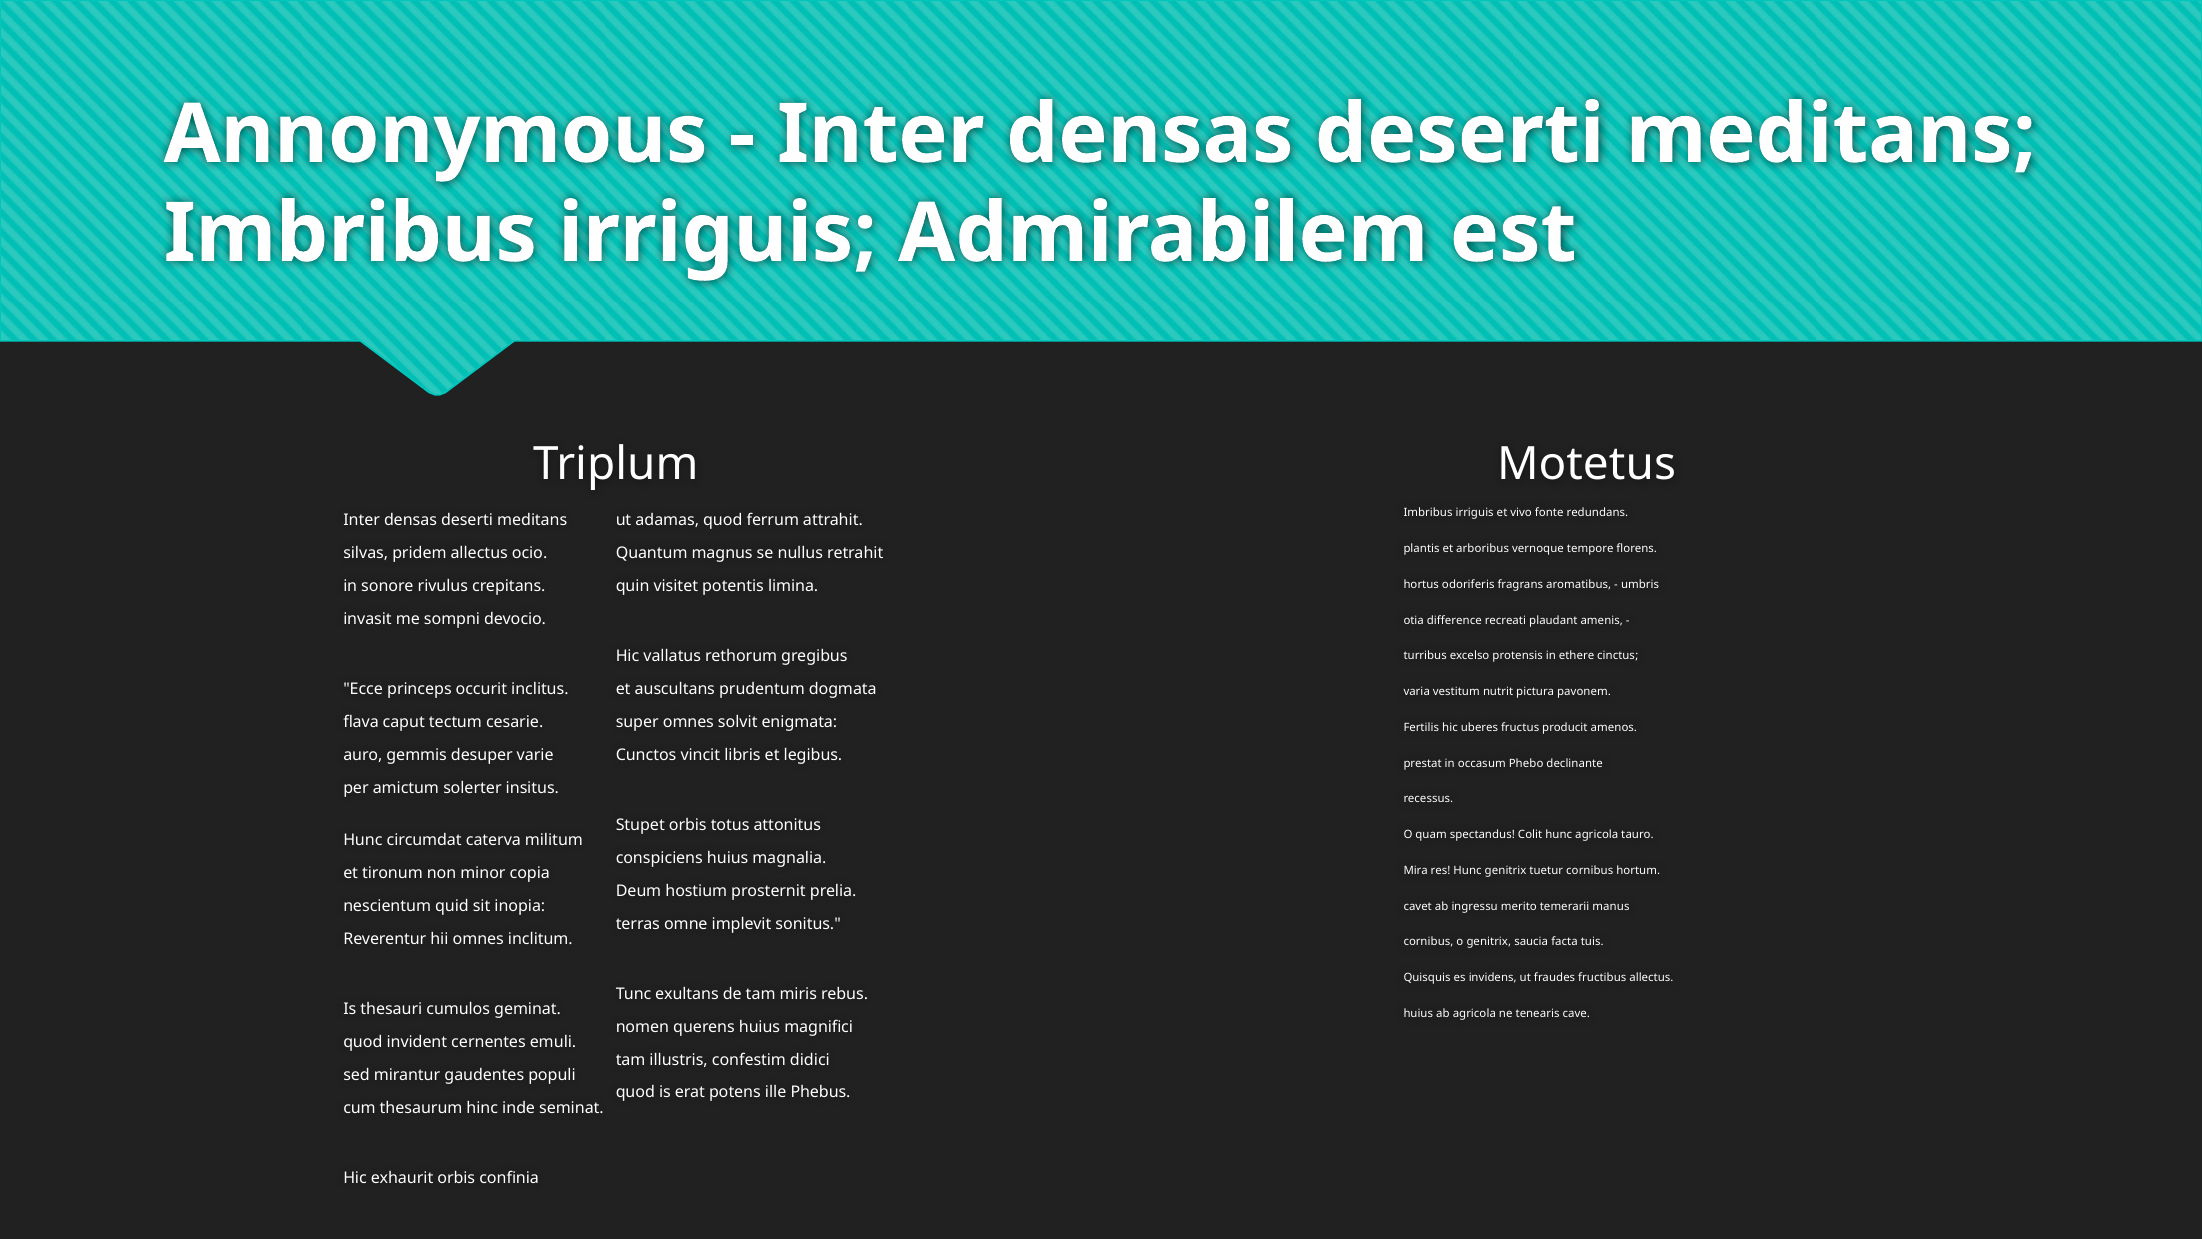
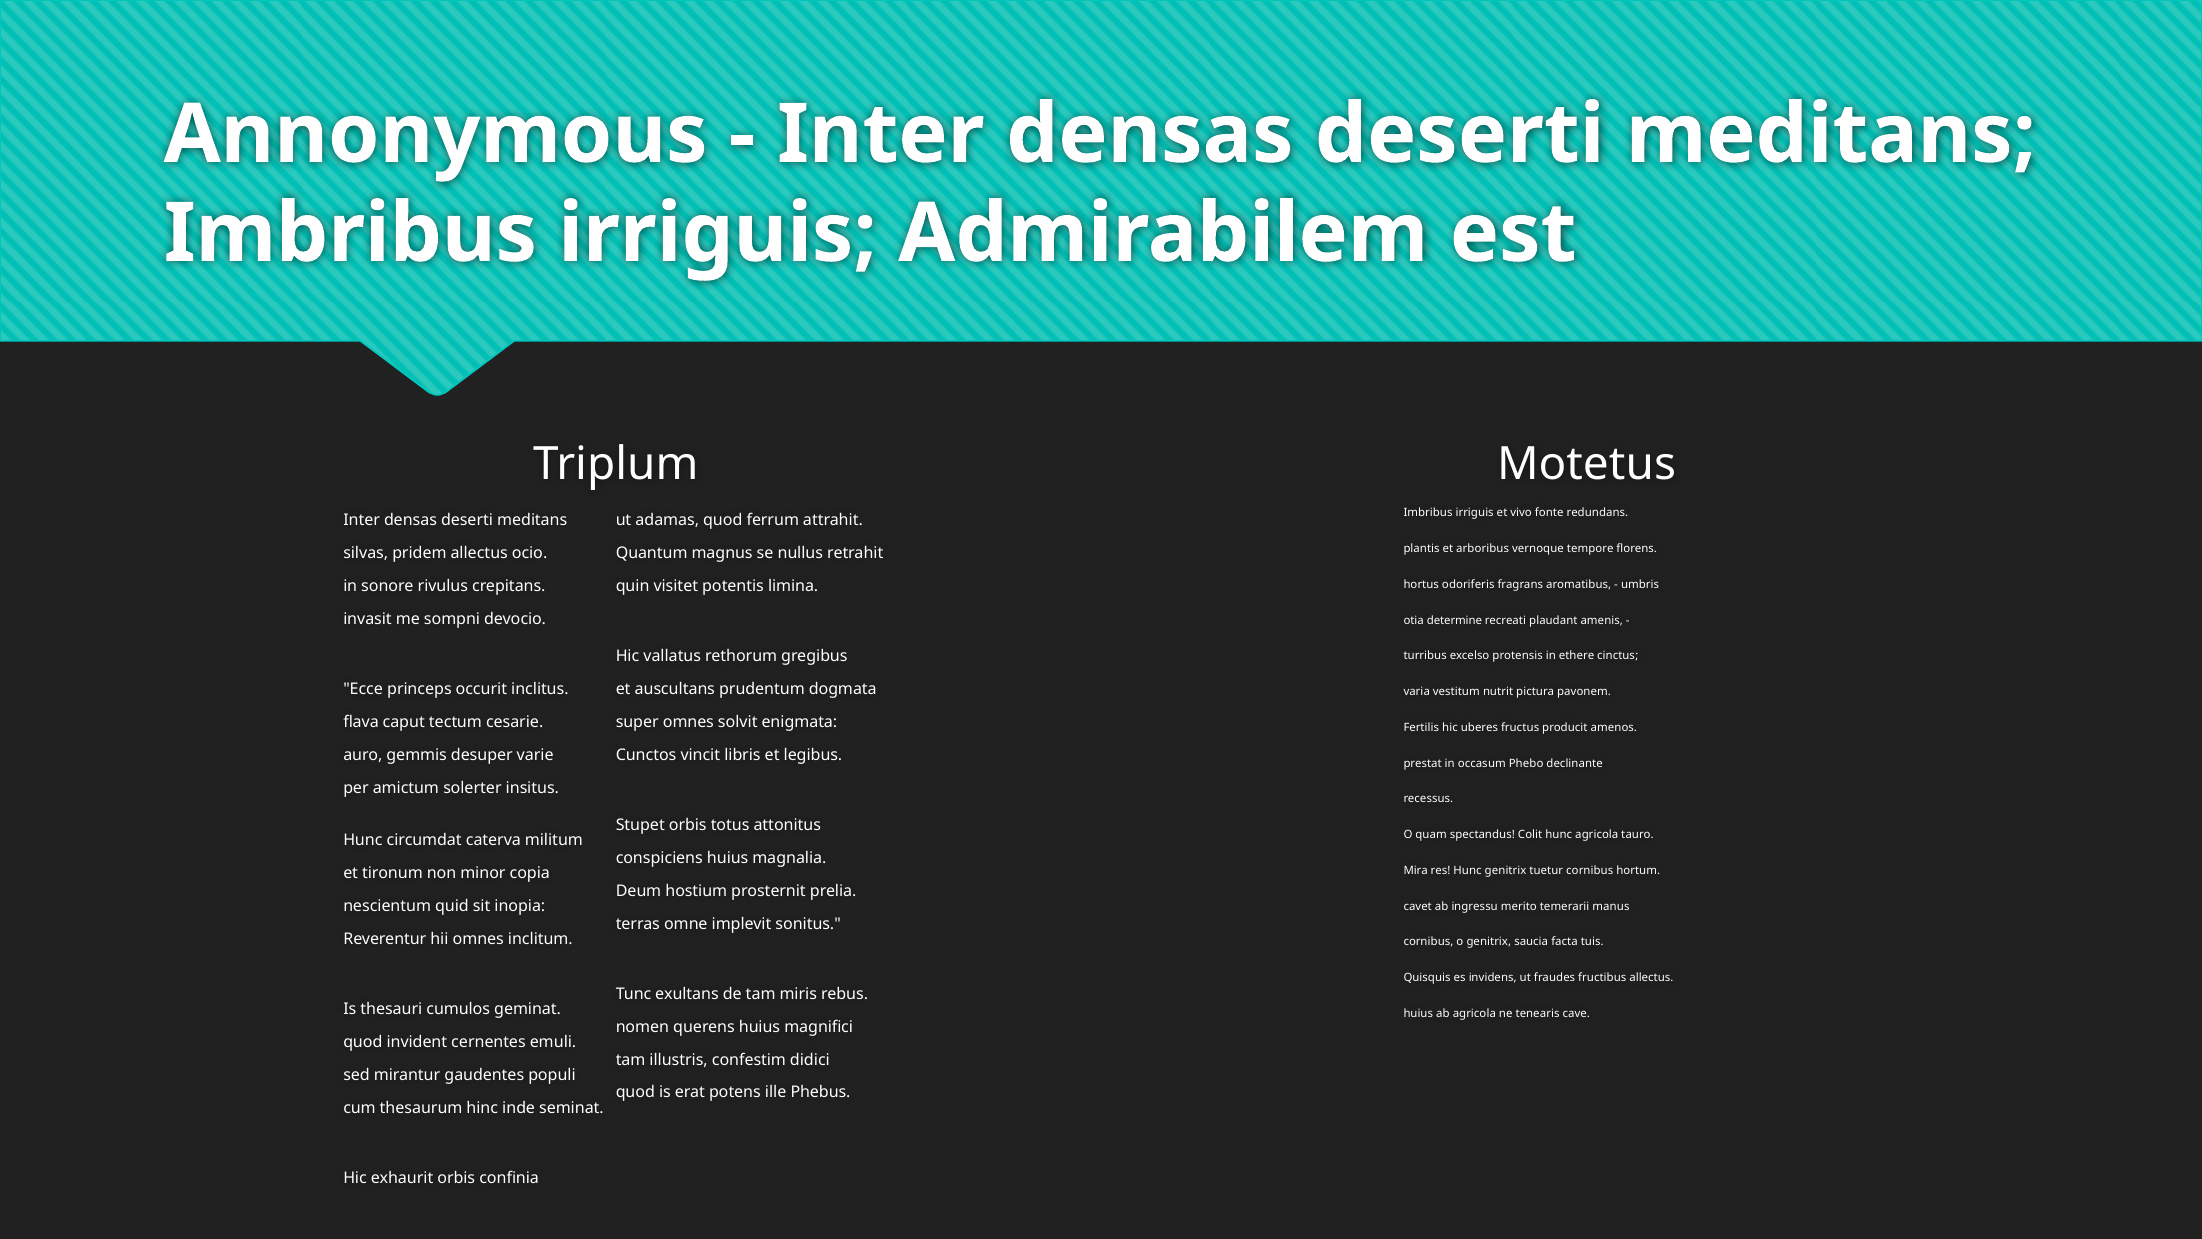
difference: difference -> determine (1454, 620)
